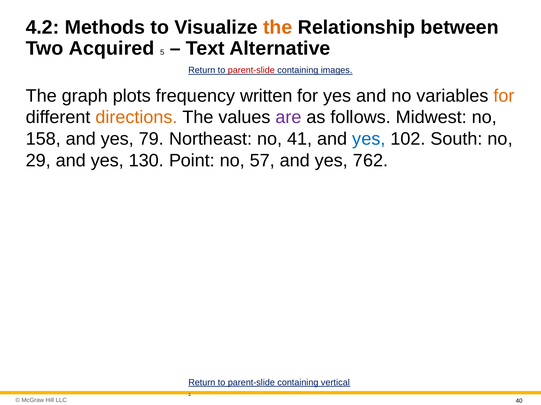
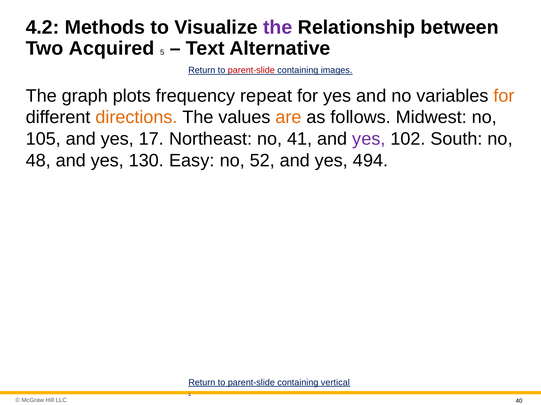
the colour: orange -> purple (278, 27)
written: written -> repeat (266, 96)
are colour: purple -> orange (289, 118)
158: 158 -> 105 (43, 139)
79: 79 -> 17 (151, 139)
yes colour: blue -> purple (369, 139)
29: 29 -> 48 (38, 161)
Point: Point -> Easy (192, 161)
57: 57 -> 52 (262, 161)
762: 762 -> 494 (371, 161)
